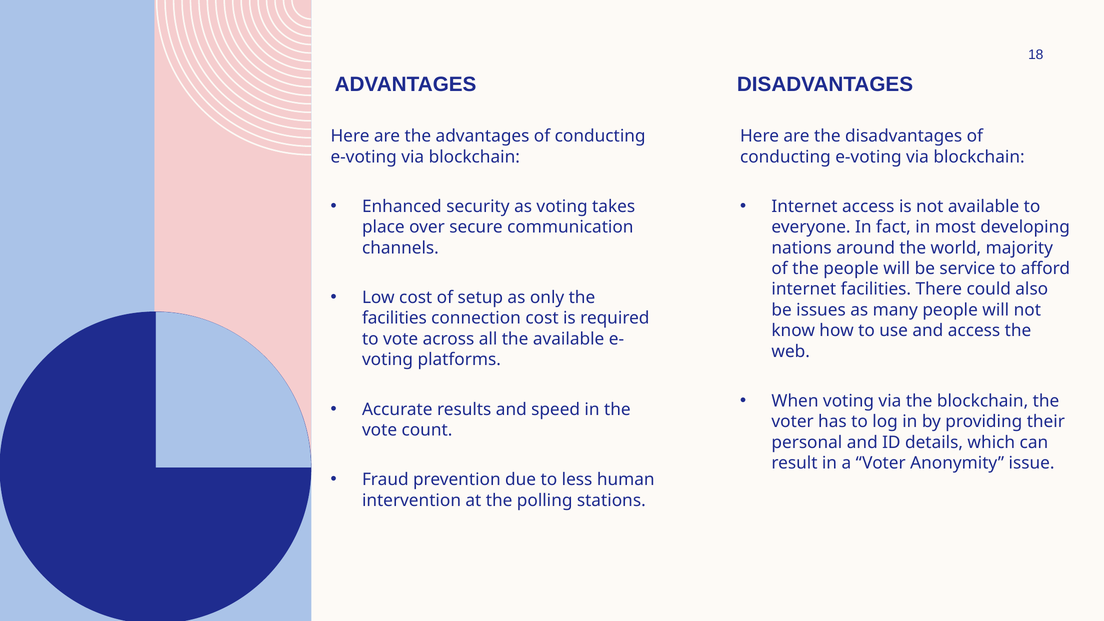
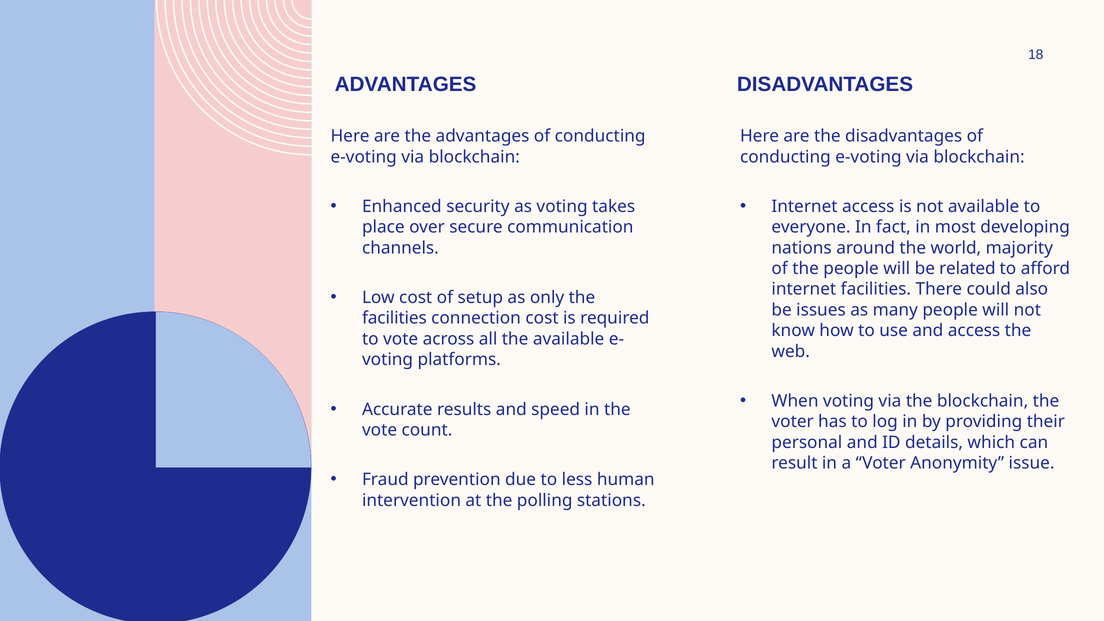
service: service -> related (967, 269)
